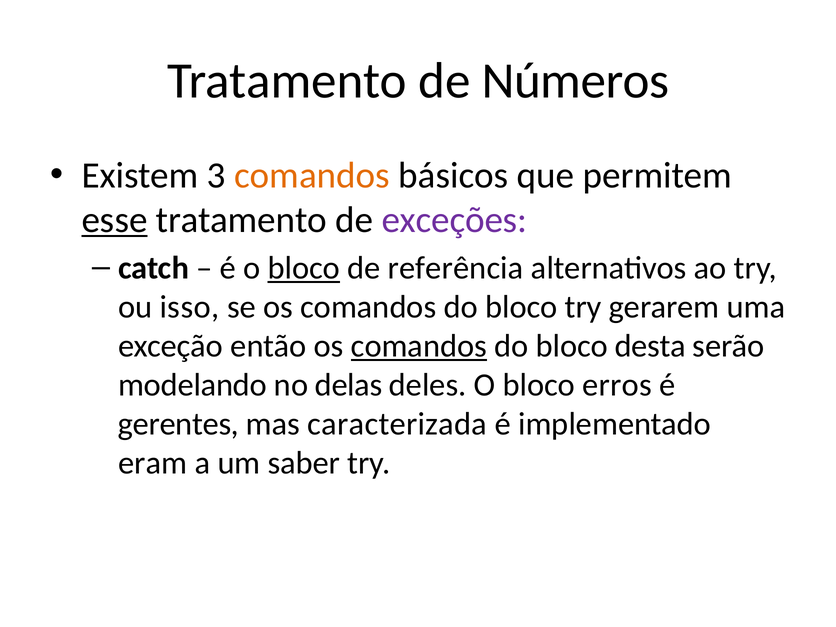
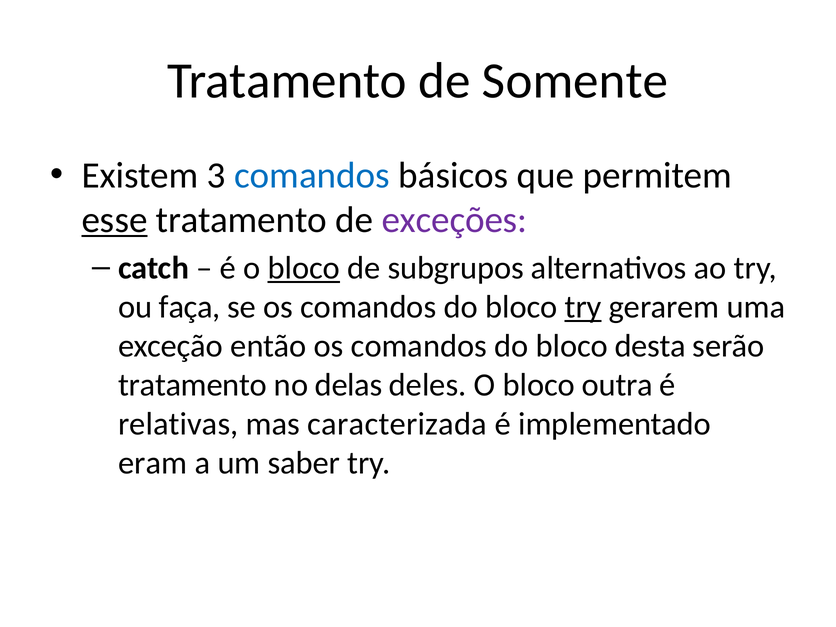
Números: Números -> Somente (575, 81)
comandos colour: orange -> blue (312, 175)
referência: referência -> subgrupos (456, 268)
isso: isso -> faça (190, 307)
try underline: none -> present (583, 307)
comandos underline: present -> none (419, 346)
modelando: modelando -> tratamento (193, 385)
erros: erros -> outra (617, 385)
gerentes: gerentes -> relativas (178, 424)
